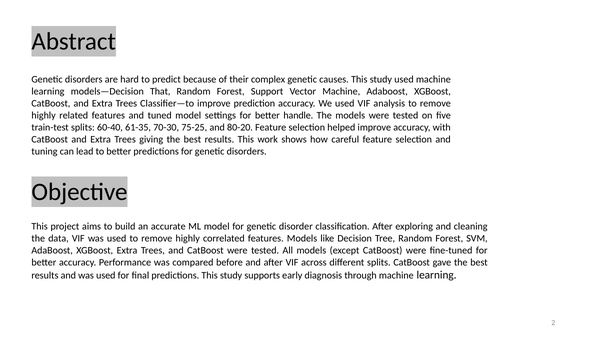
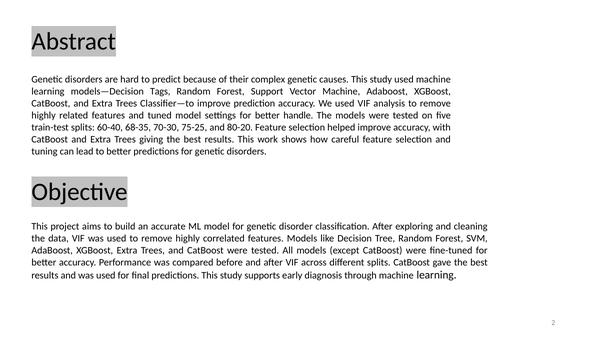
That: That -> Tags (160, 91)
61-35: 61-35 -> 68-35 (138, 127)
